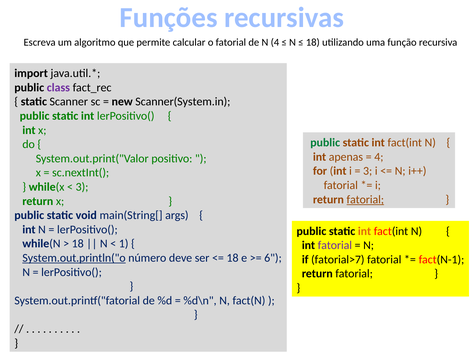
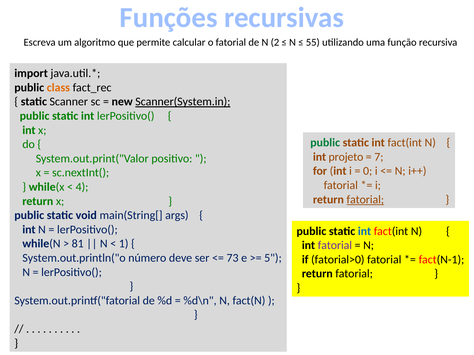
N 4: 4 -> 2 (275, 42)
18: 18 -> 55 (313, 42)
class colour: purple -> orange (58, 88)
Scanner(System.in underline: none -> present (183, 102)
apenas: apenas -> projeto (346, 157)
4: 4 -> 7 (379, 157)
3: 3 -> 0 (368, 171)
3: 3 -> 4 (82, 187)
int colour: orange -> blue (365, 231)
18: 18 -> 81 (78, 244)
System.out.println("o underline: present -> none (74, 258)
18: 18 -> 73 (233, 258)
6: 6 -> 5 (273, 258)
fatorial>7: fatorial>7 -> fatorial>0 (338, 260)
